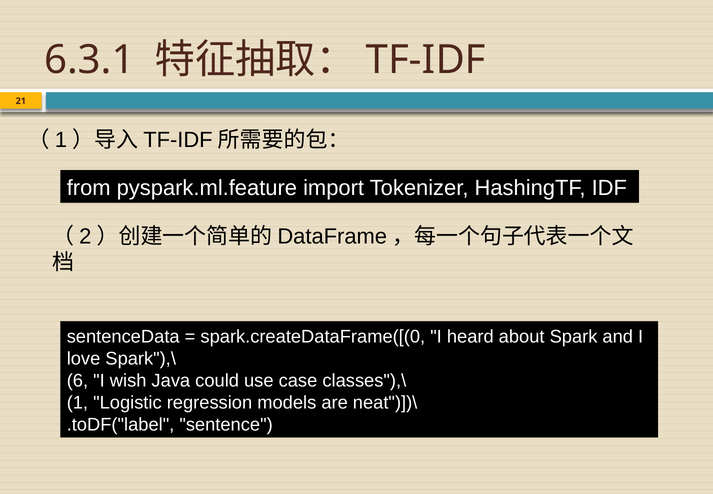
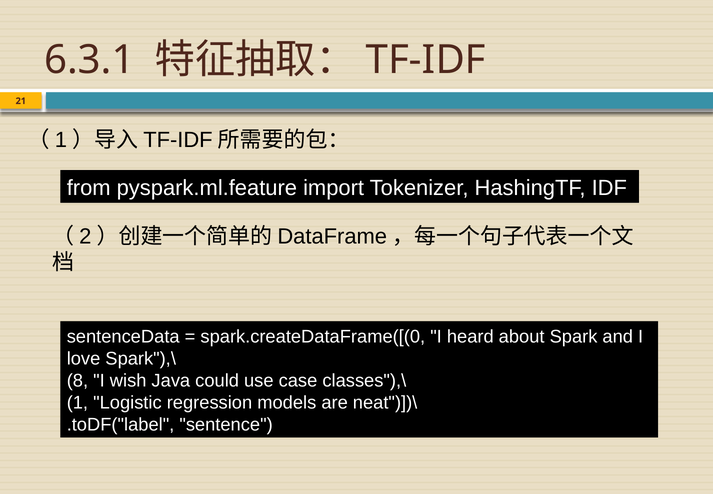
6: 6 -> 8 (77, 380)
